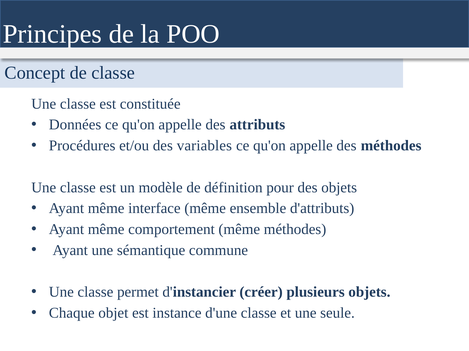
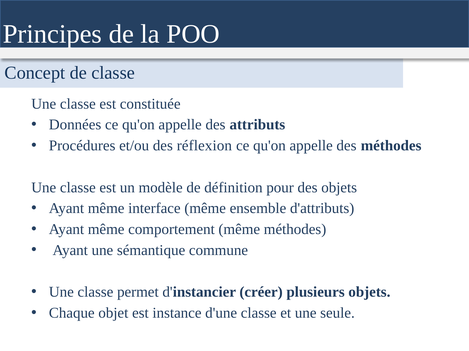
variables: variables -> réflexion (204, 146)
